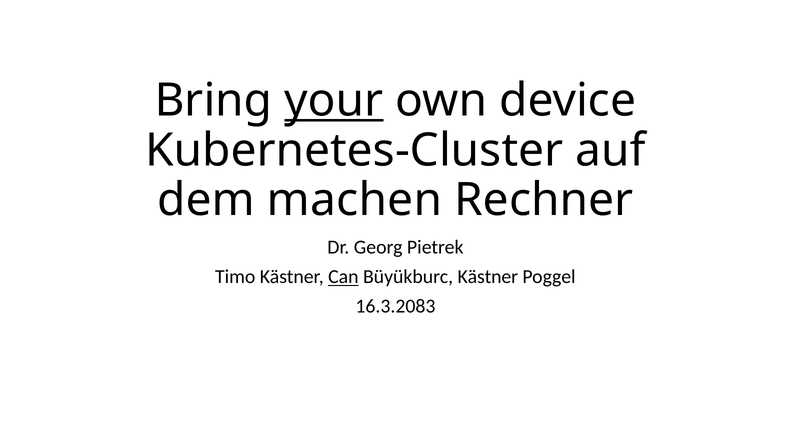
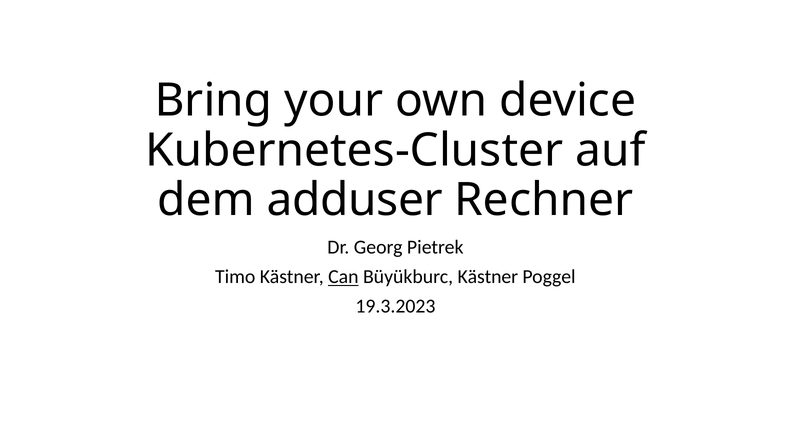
your underline: present -> none (334, 100)
machen: machen -> adduser (355, 200)
16.3.2083: 16.3.2083 -> 19.3.2023 (395, 306)
